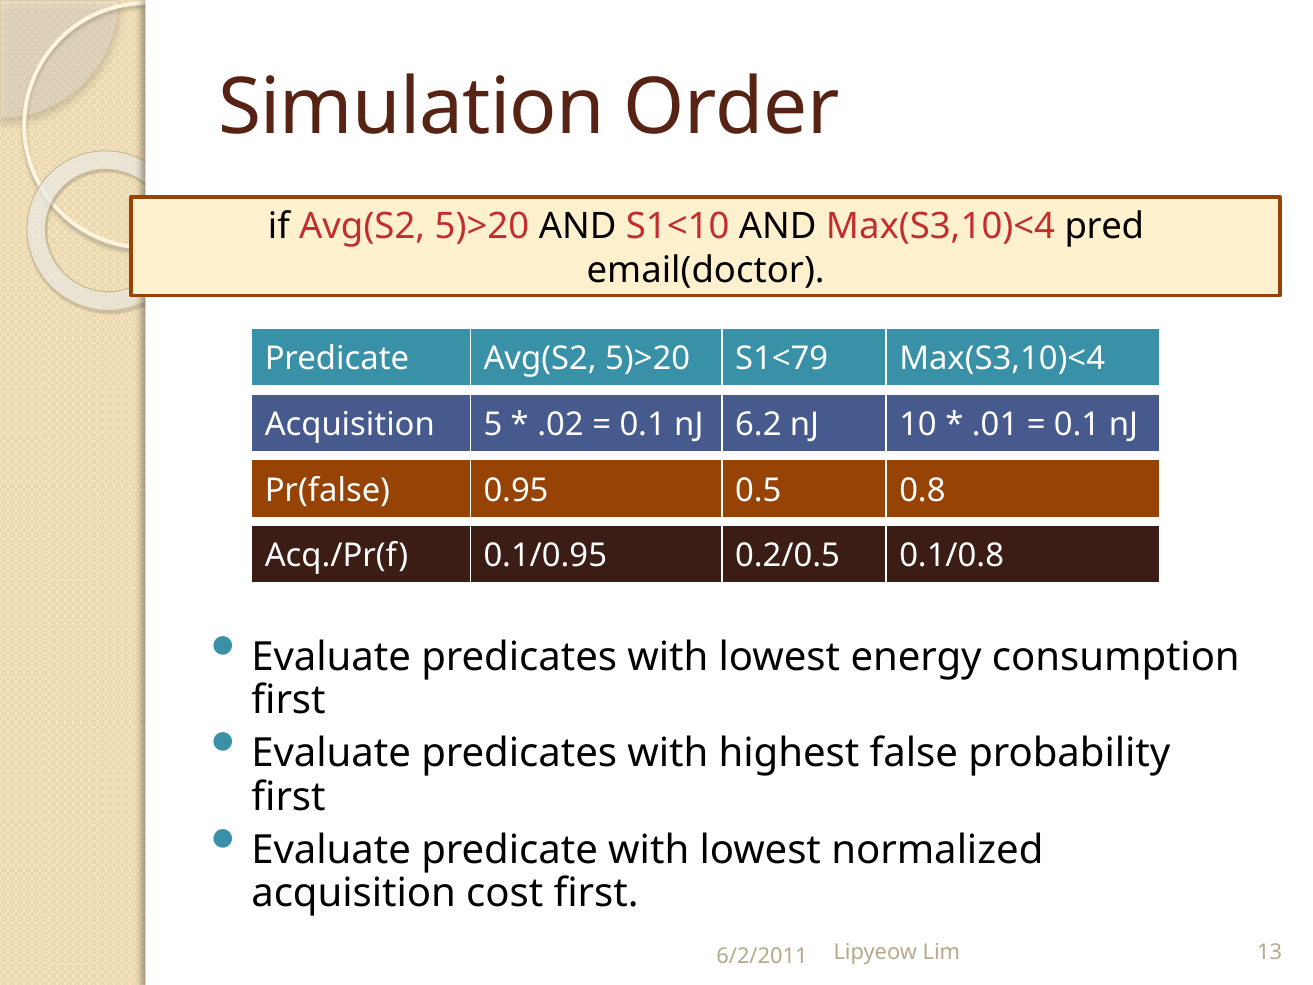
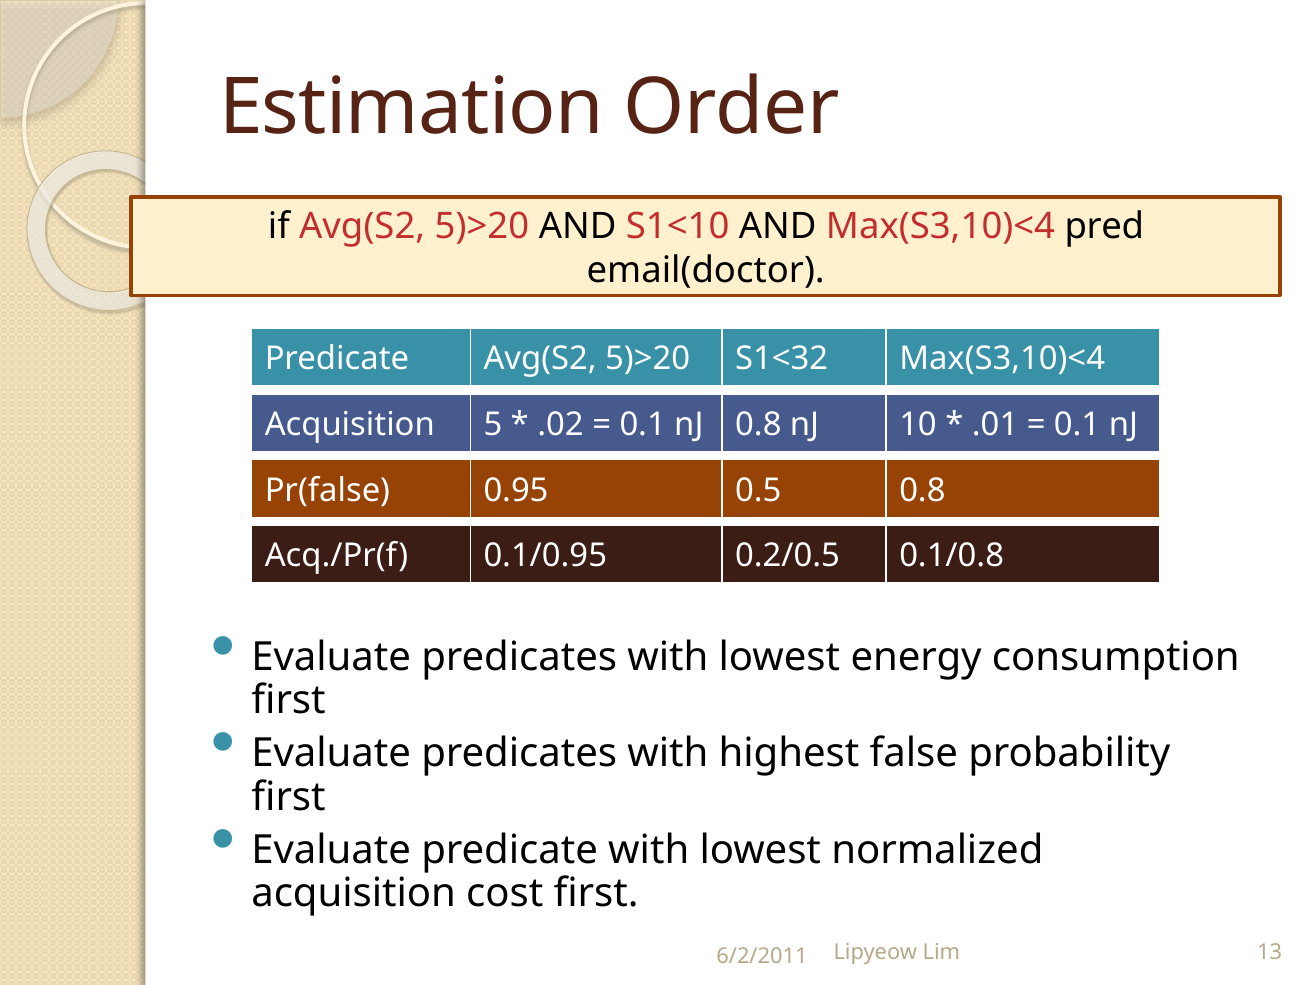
Simulation: Simulation -> Estimation (411, 107)
S1<79: S1<79 -> S1<32 (782, 359)
nJ 6.2: 6.2 -> 0.8 (758, 425)
